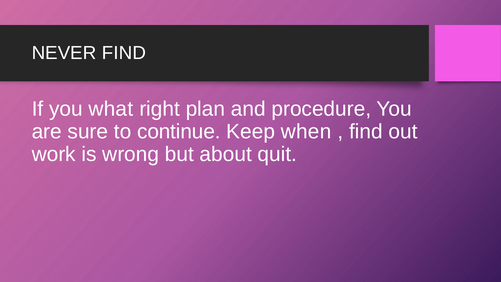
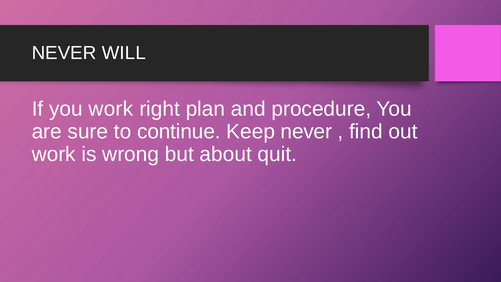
NEVER FIND: FIND -> WILL (124, 53)
you what: what -> work (111, 109)
Keep when: when -> never (306, 132)
